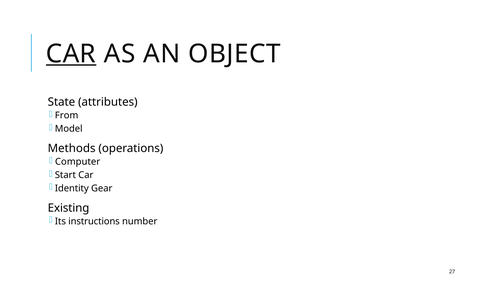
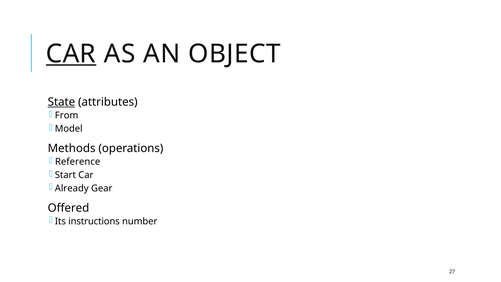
State underline: none -> present (61, 102)
Computer: Computer -> Reference (78, 162)
Identity: Identity -> Already (72, 188)
Existing: Existing -> Offered (68, 208)
